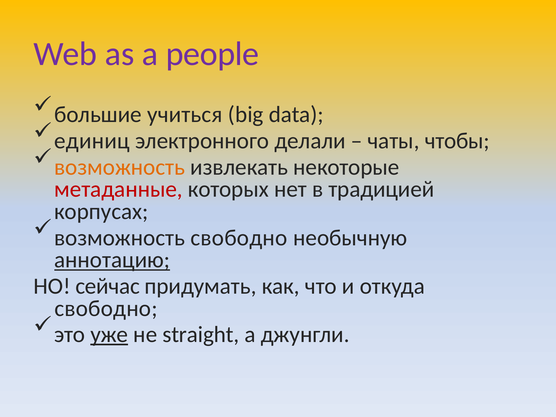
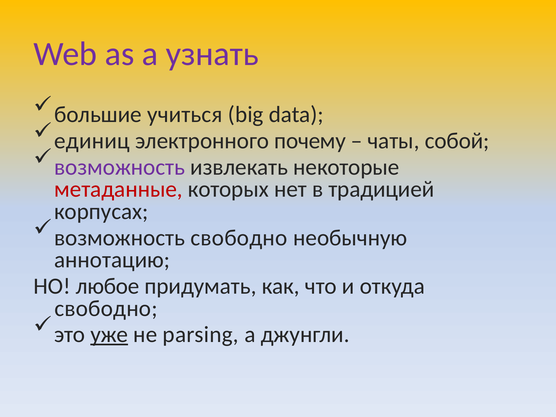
people: people -> узнать (212, 54)
делали: делали -> почему (310, 141)
чтобы: чтобы -> собой (457, 141)
возможность colour: orange -> purple (120, 167)
аннотацию underline: present -> none (112, 260)
сейчас: сейчас -> любое (108, 286)
straight: straight -> parsing (201, 335)
